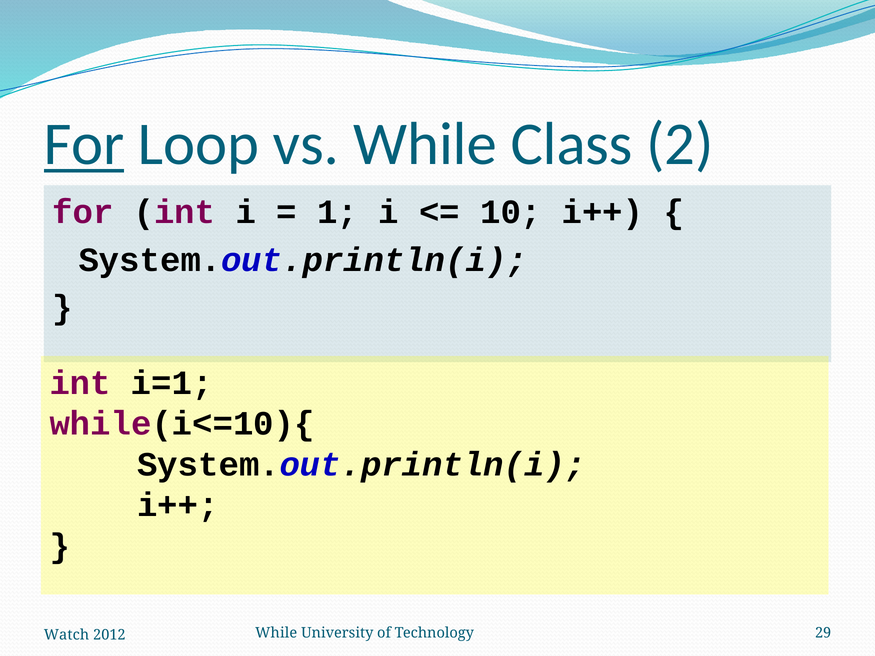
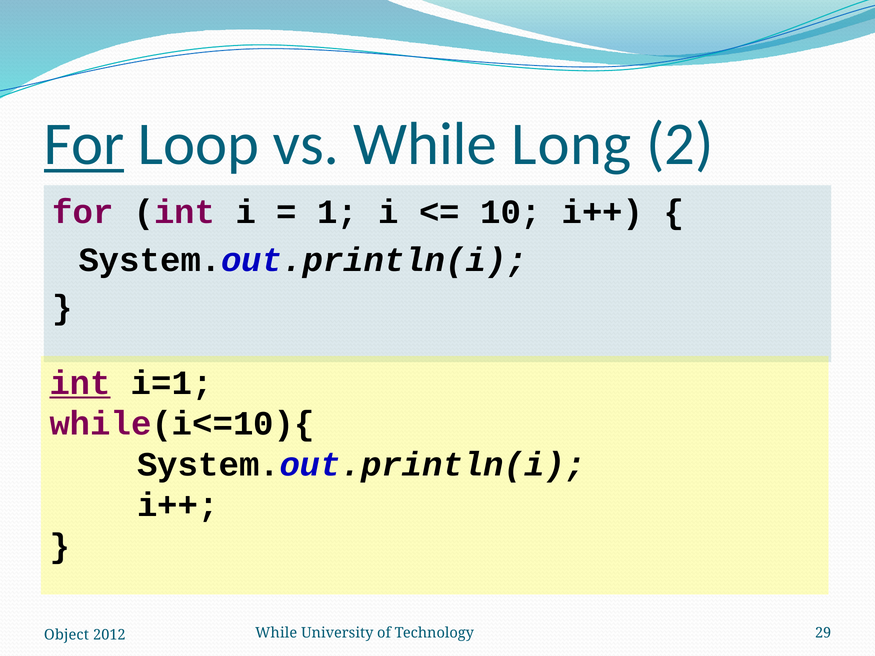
Class: Class -> Long (571, 145)
int underline: none -> present (80, 383)
Watch: Watch -> Object (66, 635)
